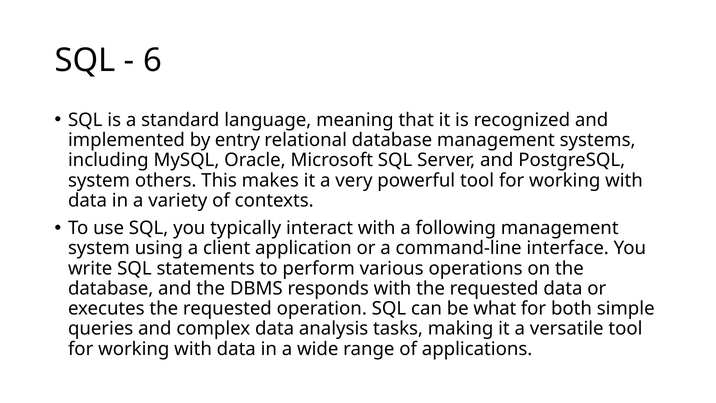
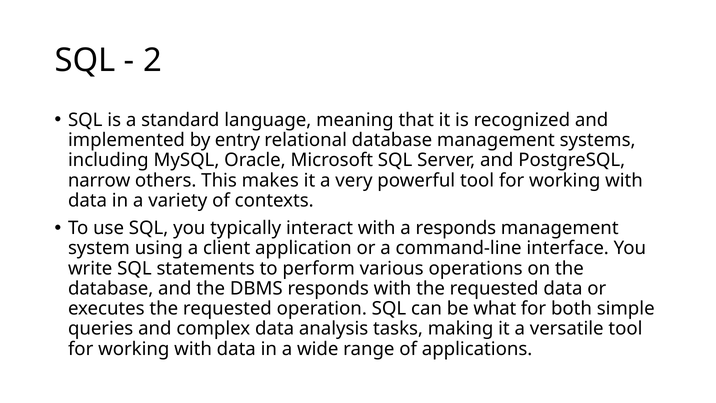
6: 6 -> 2 (152, 60)
system: system -> narrow (99, 180)
a following: following -> responds (456, 228)
